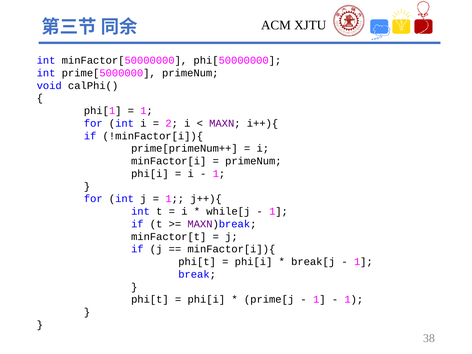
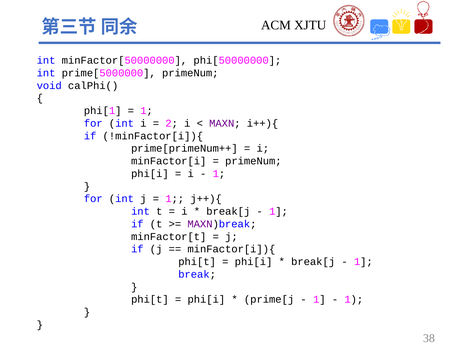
while[j: while[j -> break[j (228, 211)
